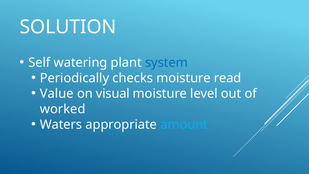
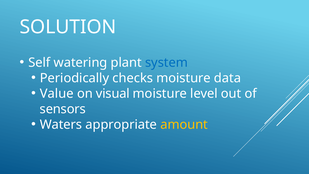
read: read -> data (228, 78)
worked: worked -> sensors (63, 109)
amount colour: light blue -> yellow (184, 124)
